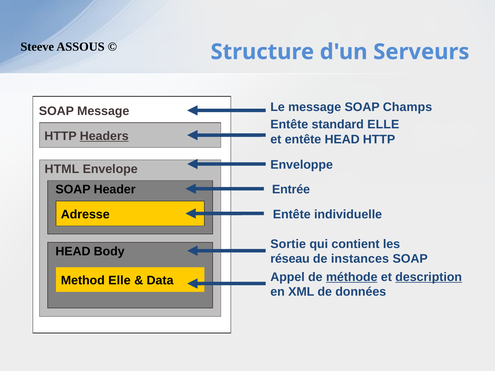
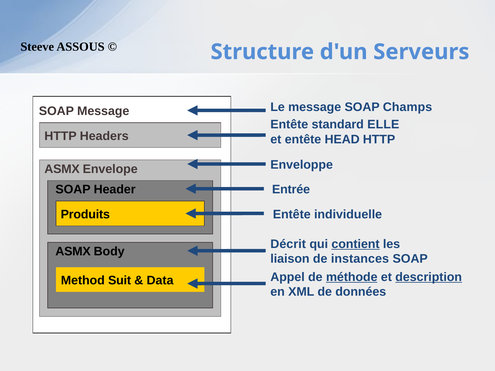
Headers underline: present -> none (104, 136)
HTML: HTML -> ASMX (62, 169)
Adresse: Adresse -> Produits (85, 214)
Sortie: Sortie -> Décrit (288, 244)
contient underline: none -> present (356, 244)
HEAD: HEAD -> ASMX (73, 252)
réseau: réseau -> liaison (290, 259)
Method Elle: Elle -> Suit (120, 281)
